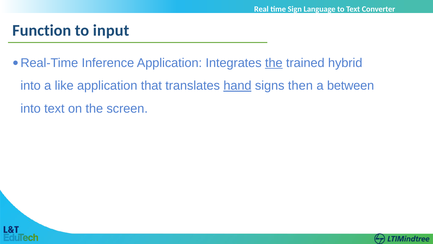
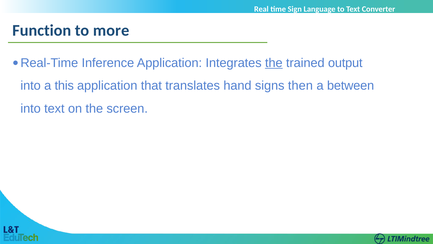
input: input -> more (111, 30)
hybrid: hybrid -> output (345, 63)
like: like -> this (64, 86)
hand underline: present -> none (237, 86)
